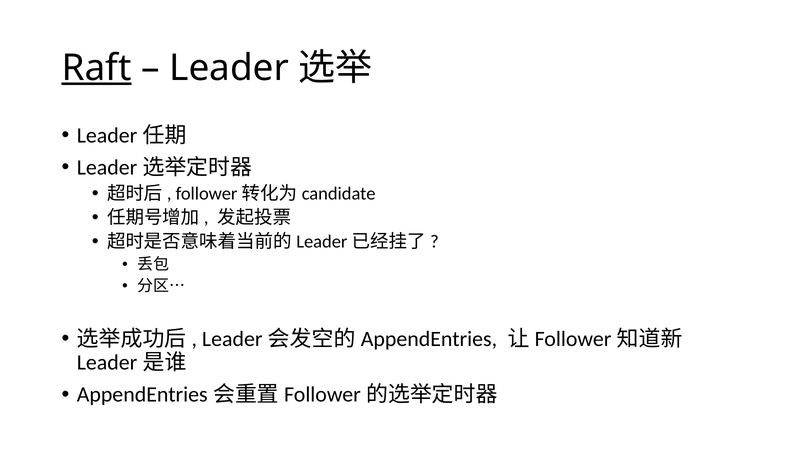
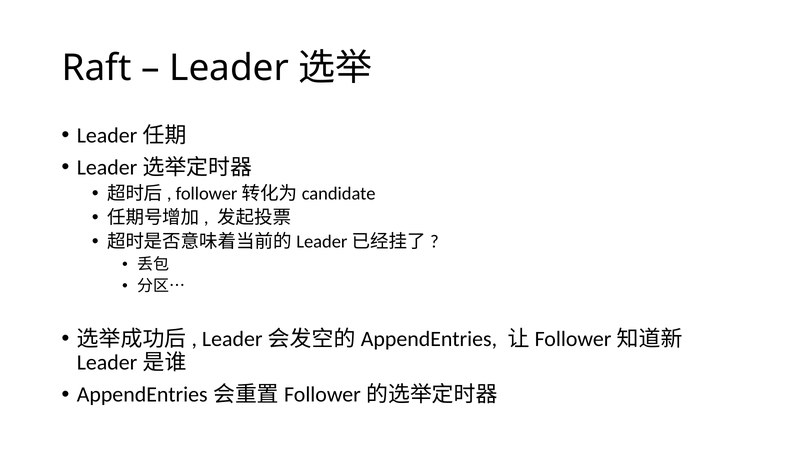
Raft underline: present -> none (97, 68)
